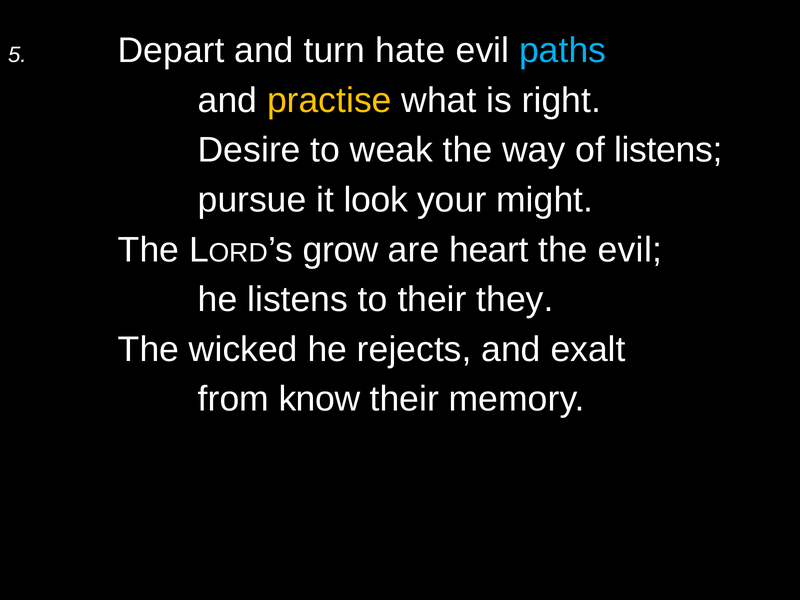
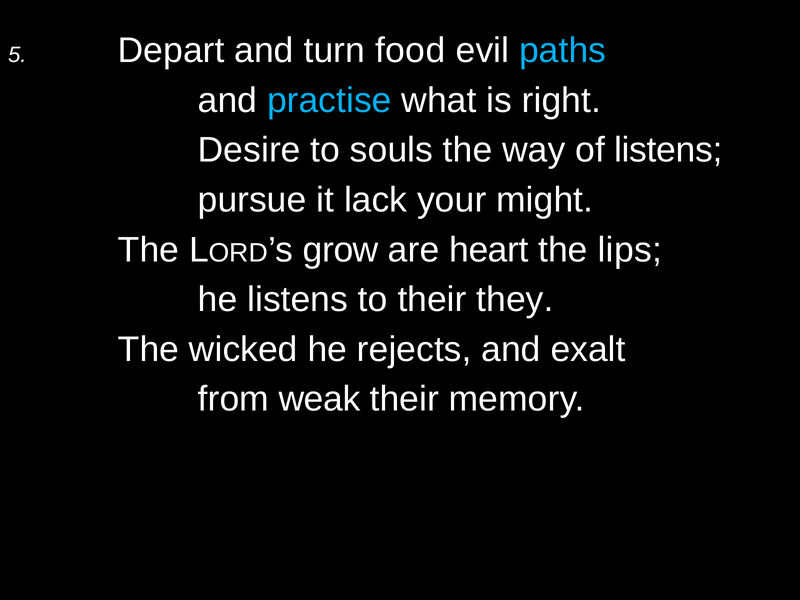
hate: hate -> food (410, 51)
practise colour: yellow -> light blue (329, 100)
weak: weak -> souls (392, 150)
look: look -> lack (376, 200)
the evil: evil -> lips (630, 250)
know: know -> weak (320, 399)
